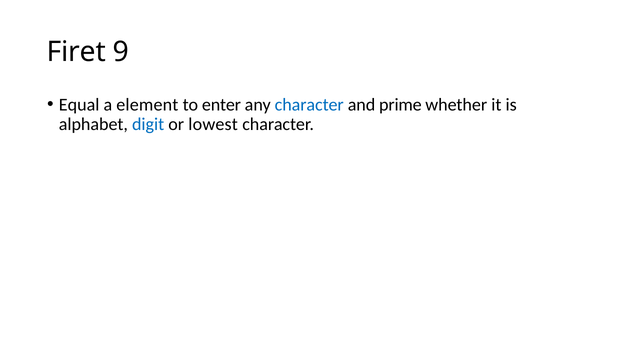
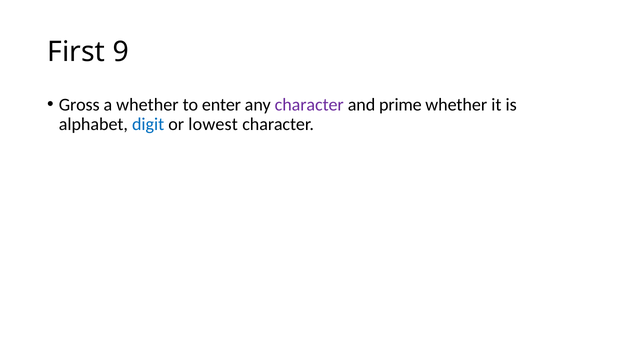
Firet: Firet -> First (76, 52)
Equal: Equal -> Gross (79, 105)
a element: element -> whether (147, 105)
character colour: blue -> purple (309, 105)
